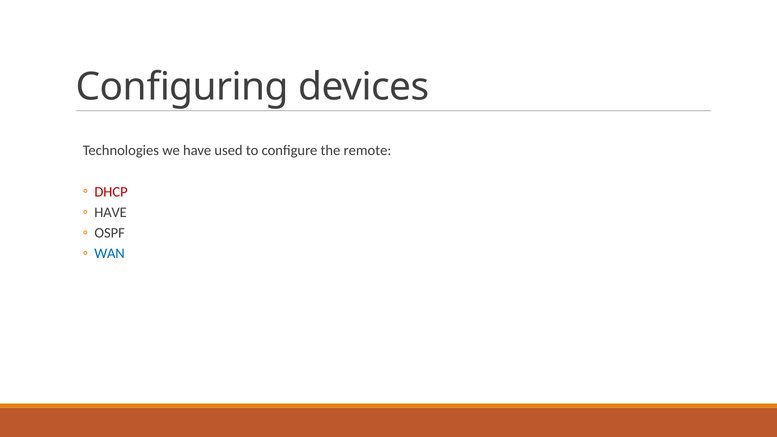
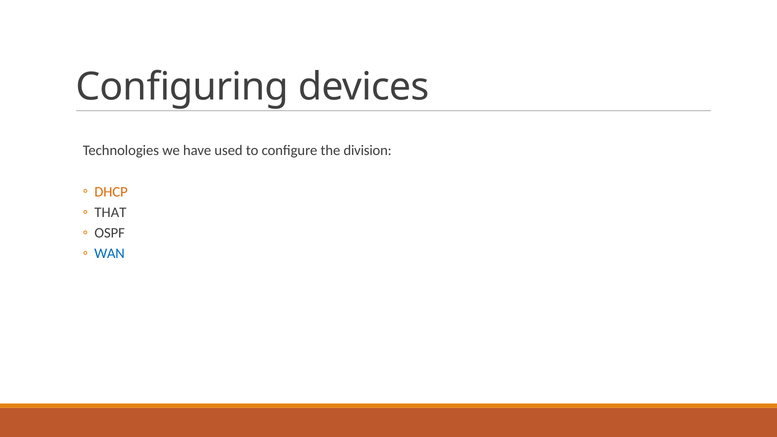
remote: remote -> division (368, 151)
DHCP colour: red -> orange (111, 192)
HAVE: HAVE -> THAT (110, 212)
